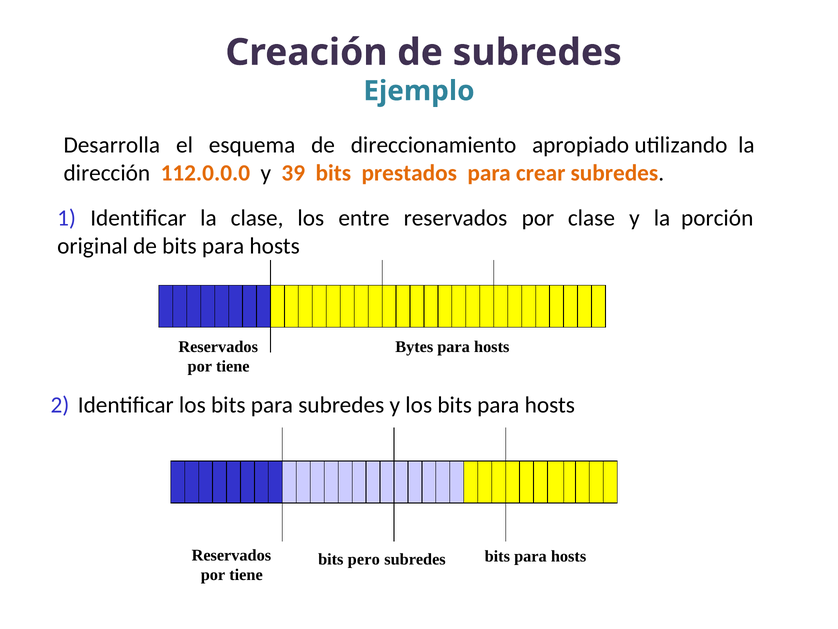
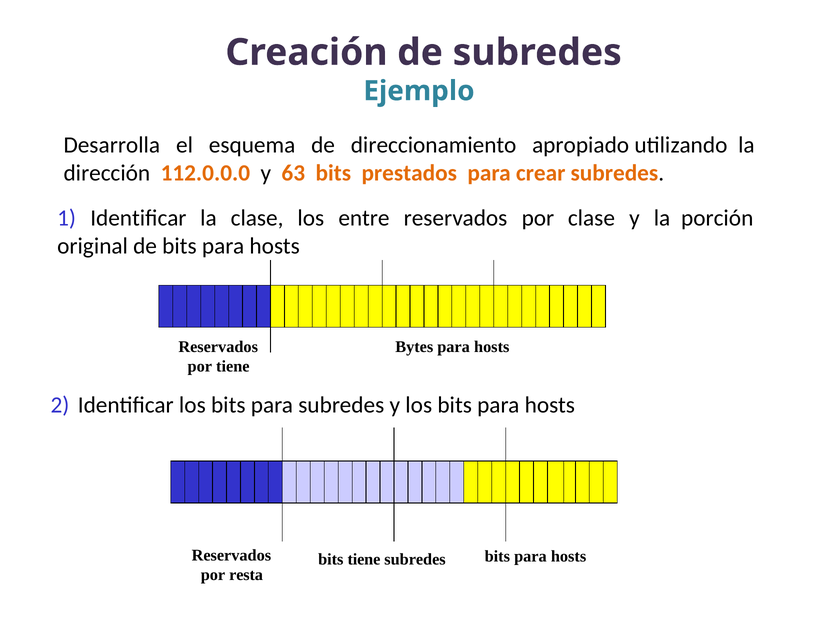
39: 39 -> 63 (293, 173)
bits pero: pero -> tiene (364, 559)
tiene: tiene -> resta (246, 575)
